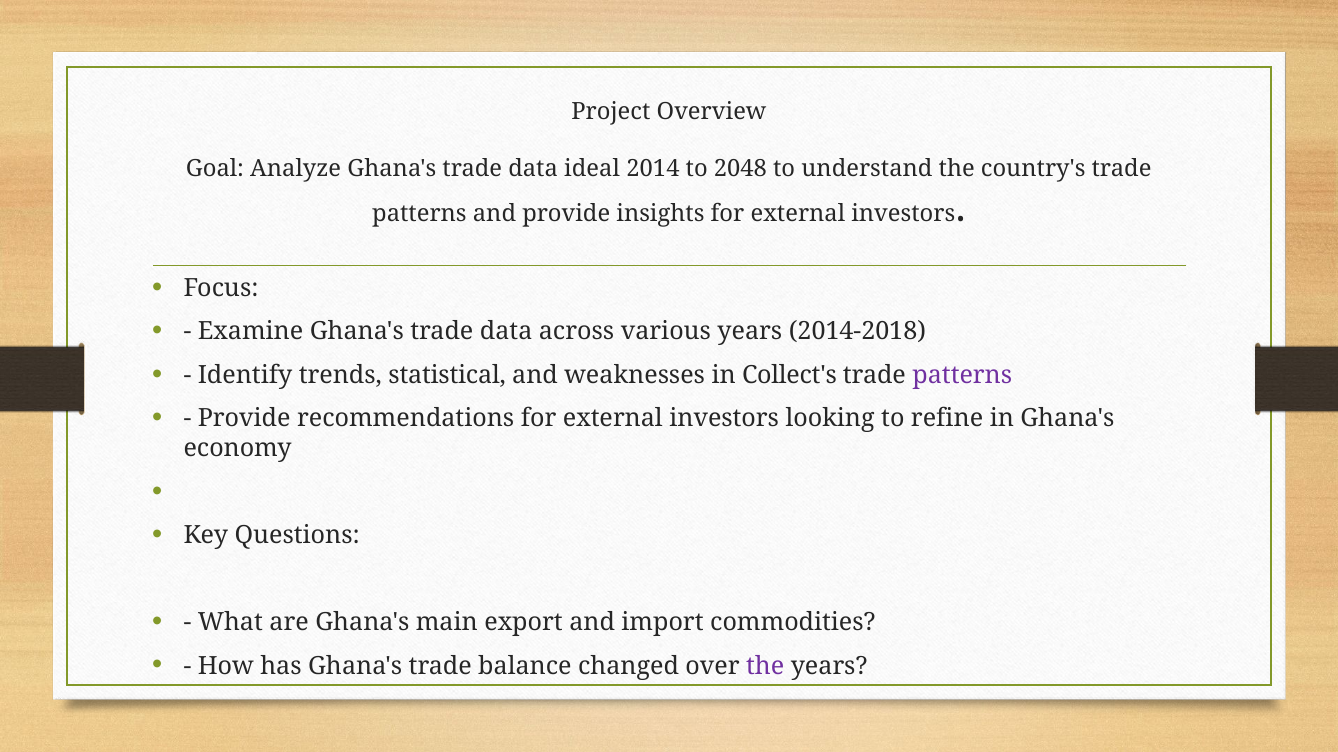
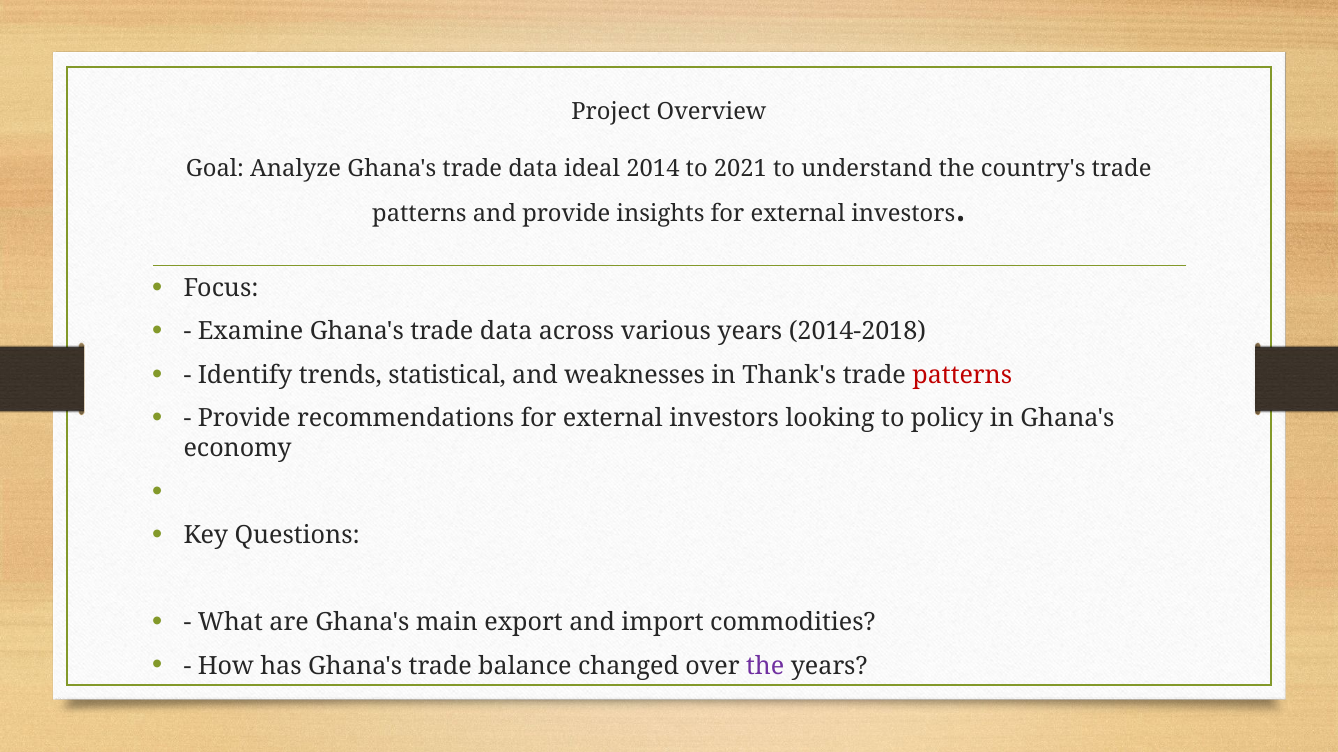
2048: 2048 -> 2021 (740, 169)
Collect's: Collect's -> Thank's (789, 375)
patterns colour: purple -> red (962, 375)
refine: refine -> policy (947, 419)
